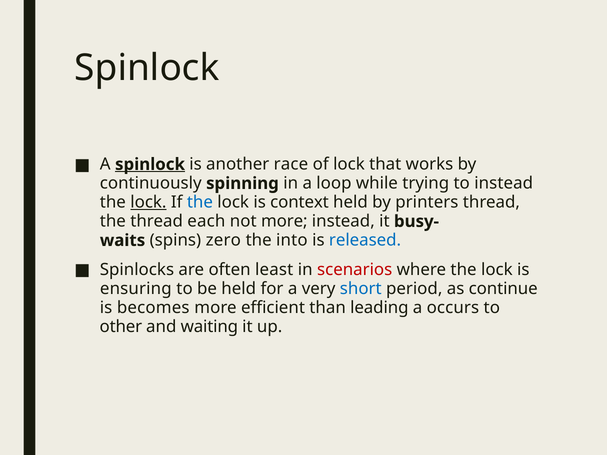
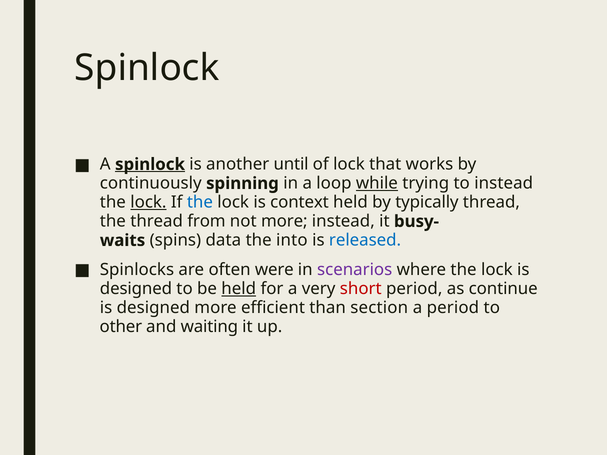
race: race -> until (291, 164)
while underline: none -> present (377, 183)
printers: printers -> typically (427, 202)
each: each -> from (206, 222)
zero: zero -> data (223, 241)
least: least -> were (274, 270)
scenarios colour: red -> purple (355, 270)
ensuring: ensuring -> designed (136, 289)
held underline: none -> present (239, 289)
short colour: blue -> red (361, 289)
becomes: becomes -> designed (153, 308)
leading: leading -> section (379, 308)
a occurs: occurs -> period (453, 308)
